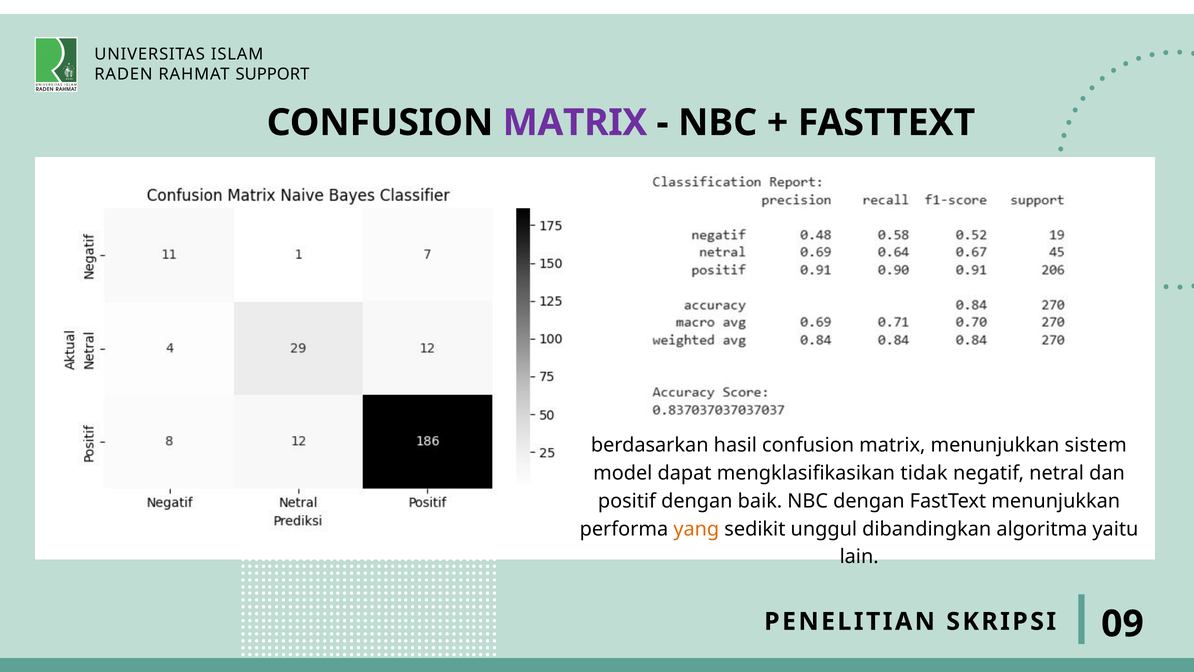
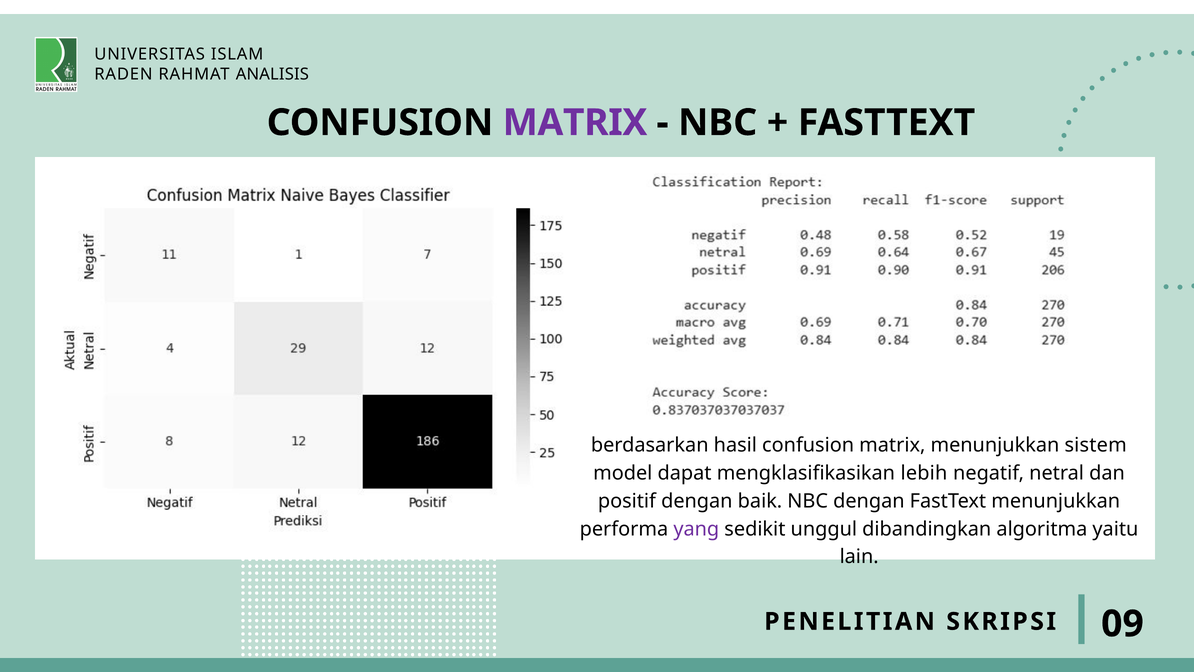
SUPPORT: SUPPORT -> ANALISIS (272, 74)
tidak: tidak -> lebih (924, 473)
yang colour: orange -> purple (696, 529)
